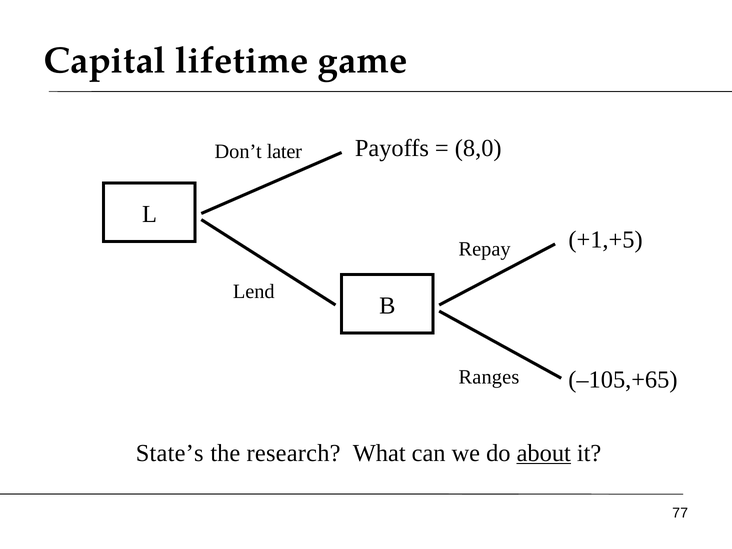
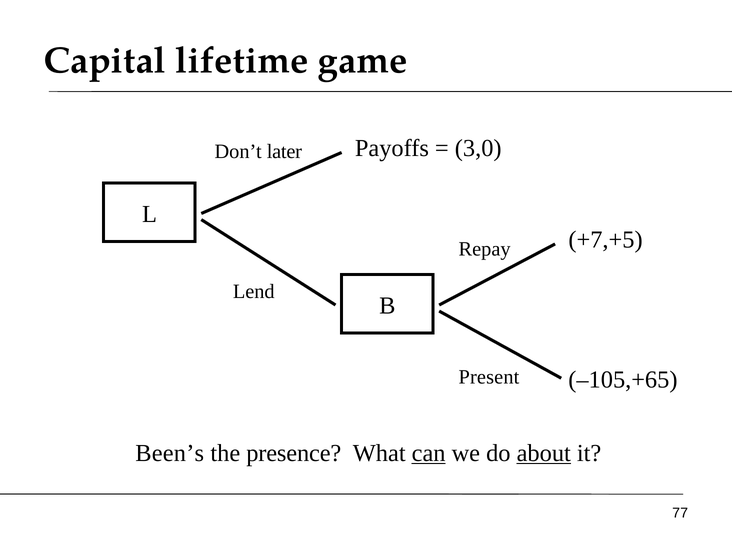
8,0: 8,0 -> 3,0 (478, 148)
+1,+5: +1,+5 -> +7,+5 (606, 240)
Ranges: Ranges -> Present (489, 377)
State’s: State’s -> Been’s (170, 453)
research: research -> presence (294, 453)
can underline: none -> present (429, 453)
